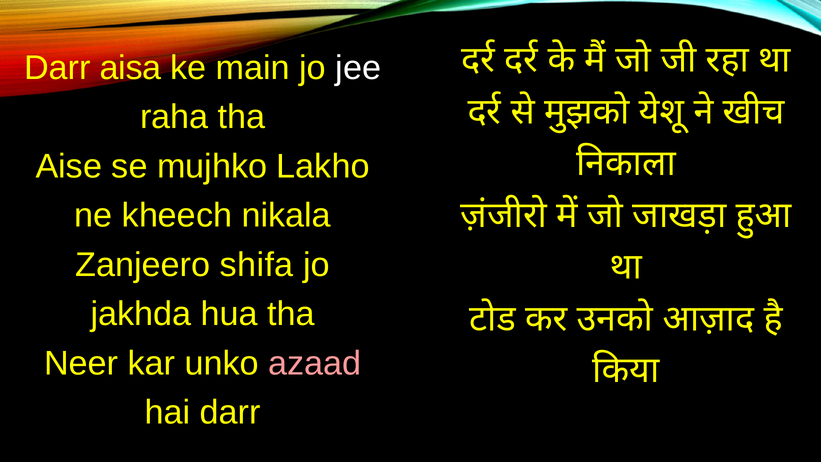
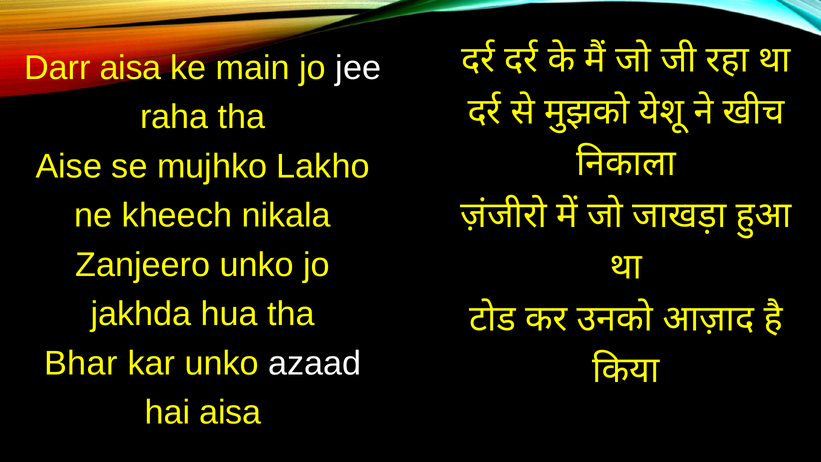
Zanjeero shifa: shifa -> unko (257, 265)
Neer: Neer -> Bhar (81, 363)
azaad colour: pink -> white (315, 363)
hai darr: darr -> aisa (230, 412)
